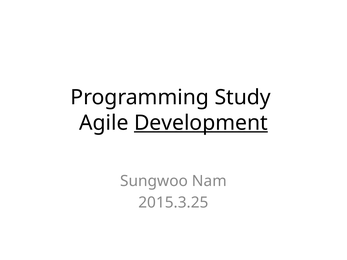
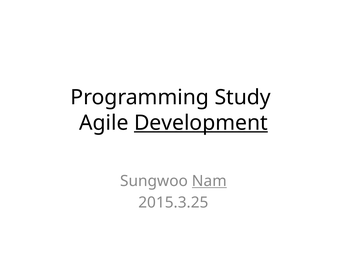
Nam underline: none -> present (209, 181)
